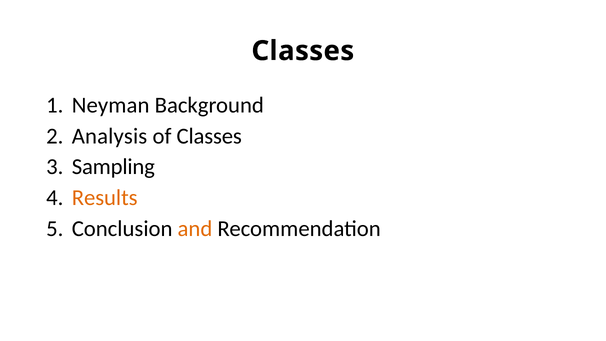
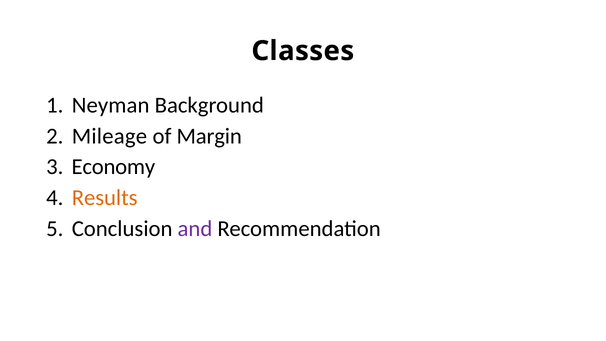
Analysis: Analysis -> Mileage (109, 136)
of Classes: Classes -> Margin (209, 136)
Sampling: Sampling -> Economy (113, 167)
and colour: orange -> purple (195, 229)
